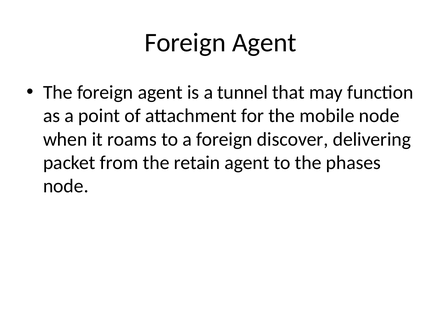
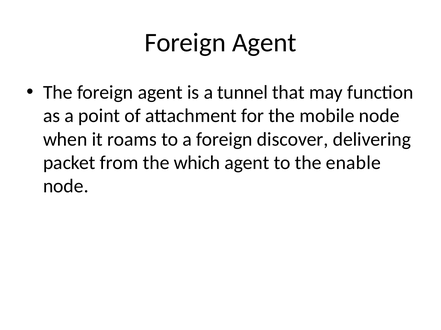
retain: retain -> which (197, 163)
phases: phases -> enable (353, 163)
